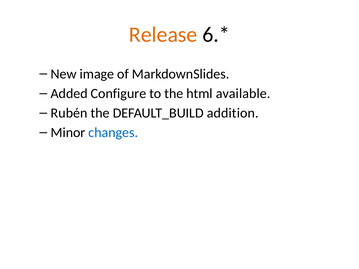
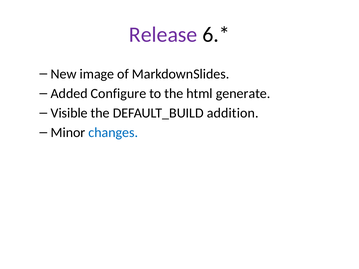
Release colour: orange -> purple (163, 35)
available: available -> generate (243, 94)
Rubén: Rubén -> Visible (69, 113)
